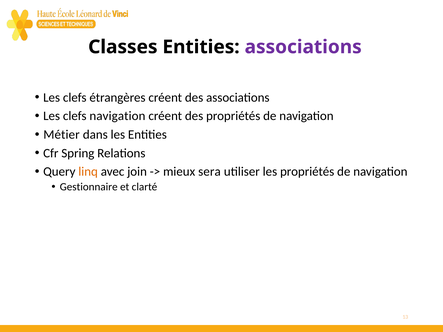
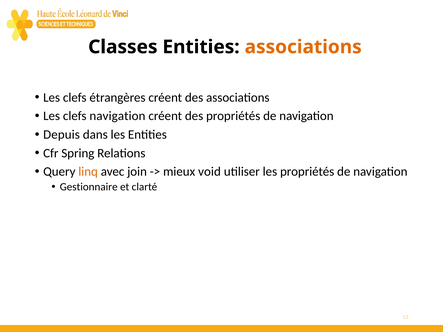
associations colour: purple -> orange (303, 47)
Métier: Métier -> Depuis (62, 135)
sera: sera -> void (209, 172)
